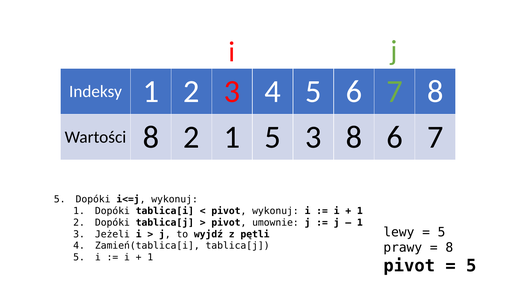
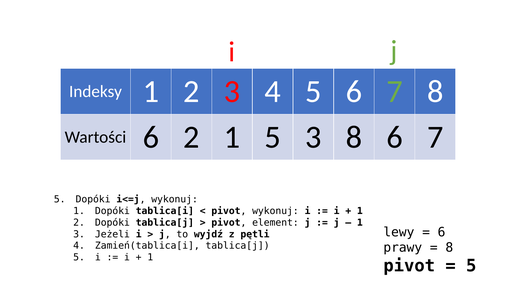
Wartości 8: 8 -> 6 (151, 137)
umownie: umownie -> element (275, 223)
5: 5 -> 6 (442, 232)
